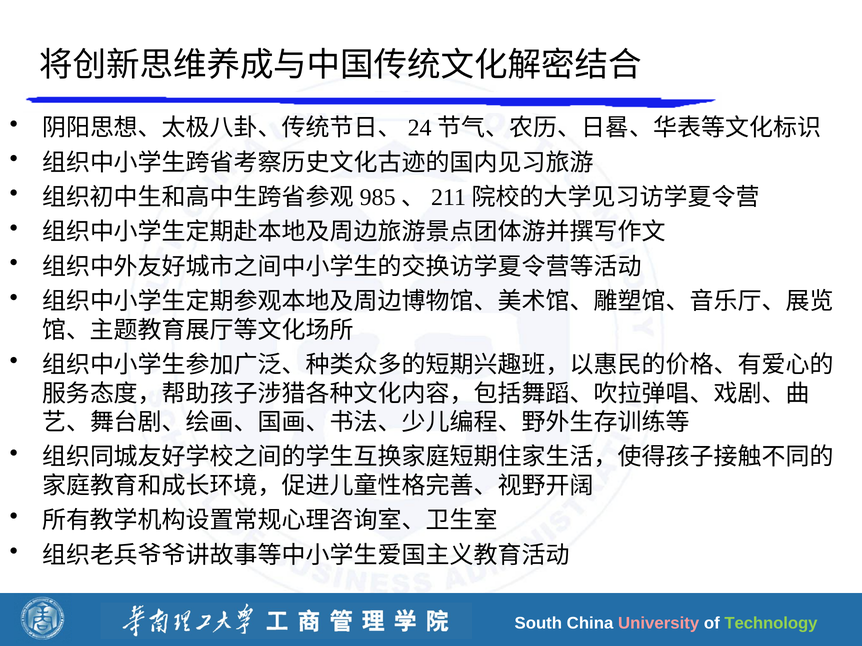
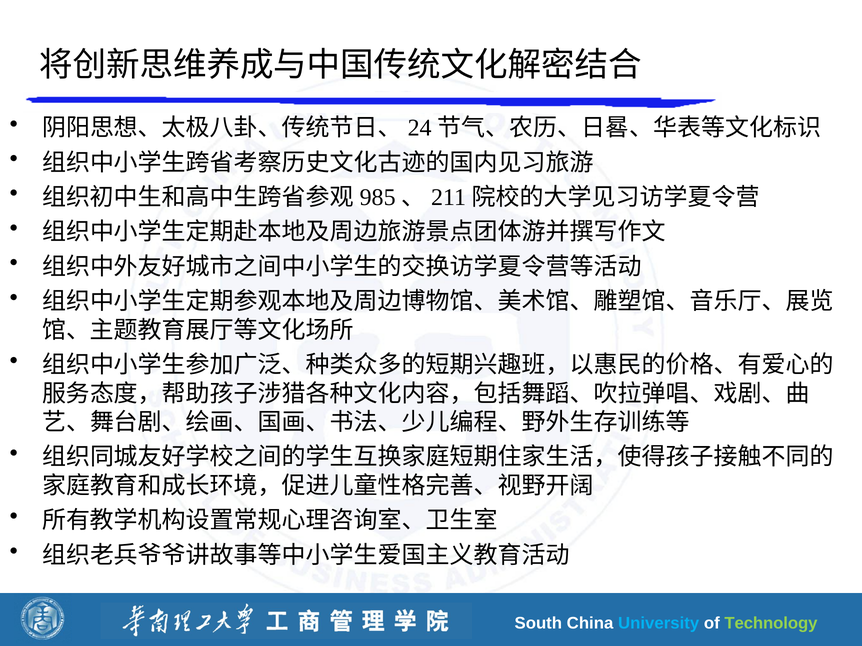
University colour: pink -> light blue (659, 624)
